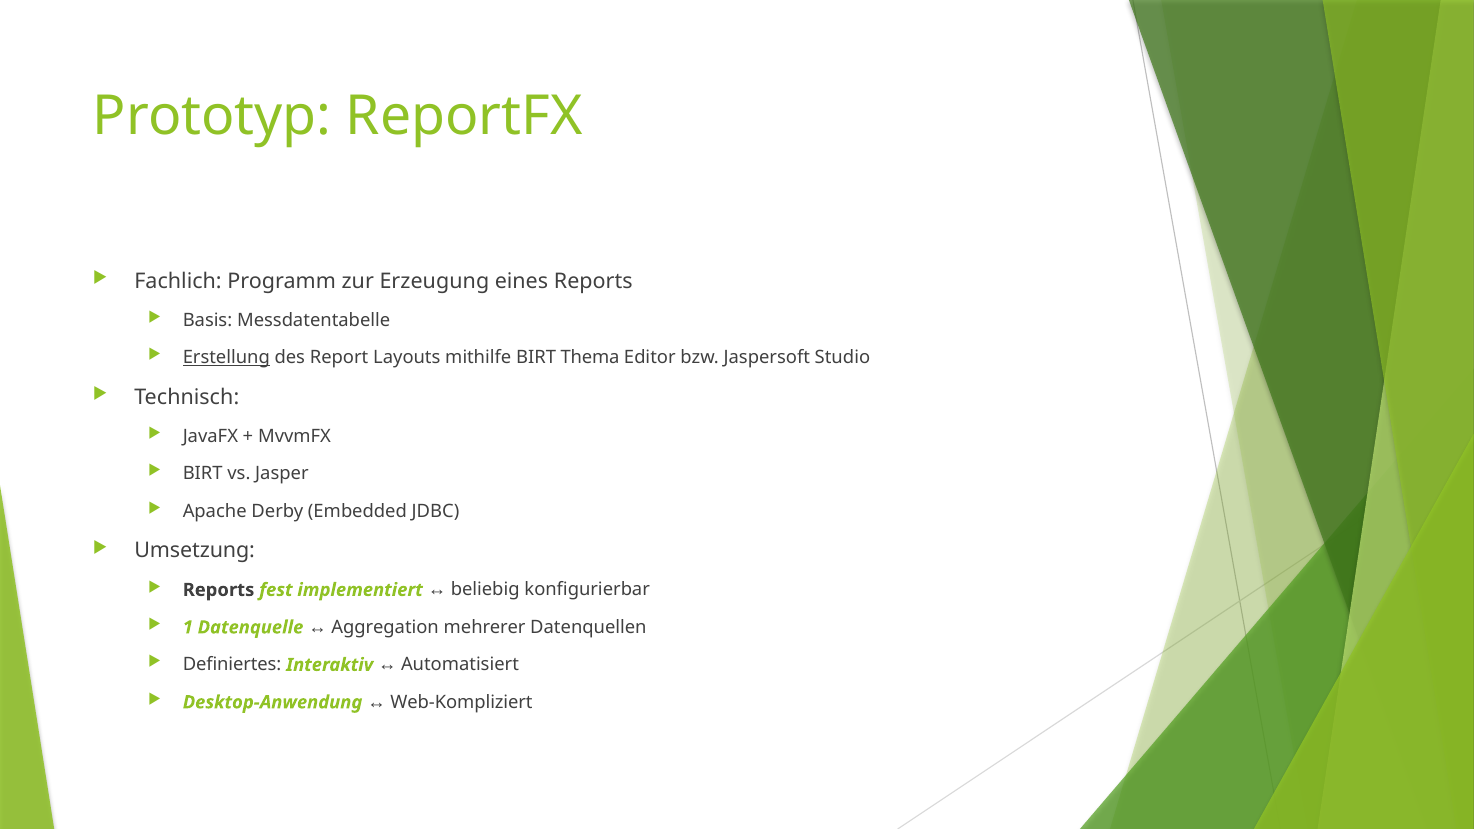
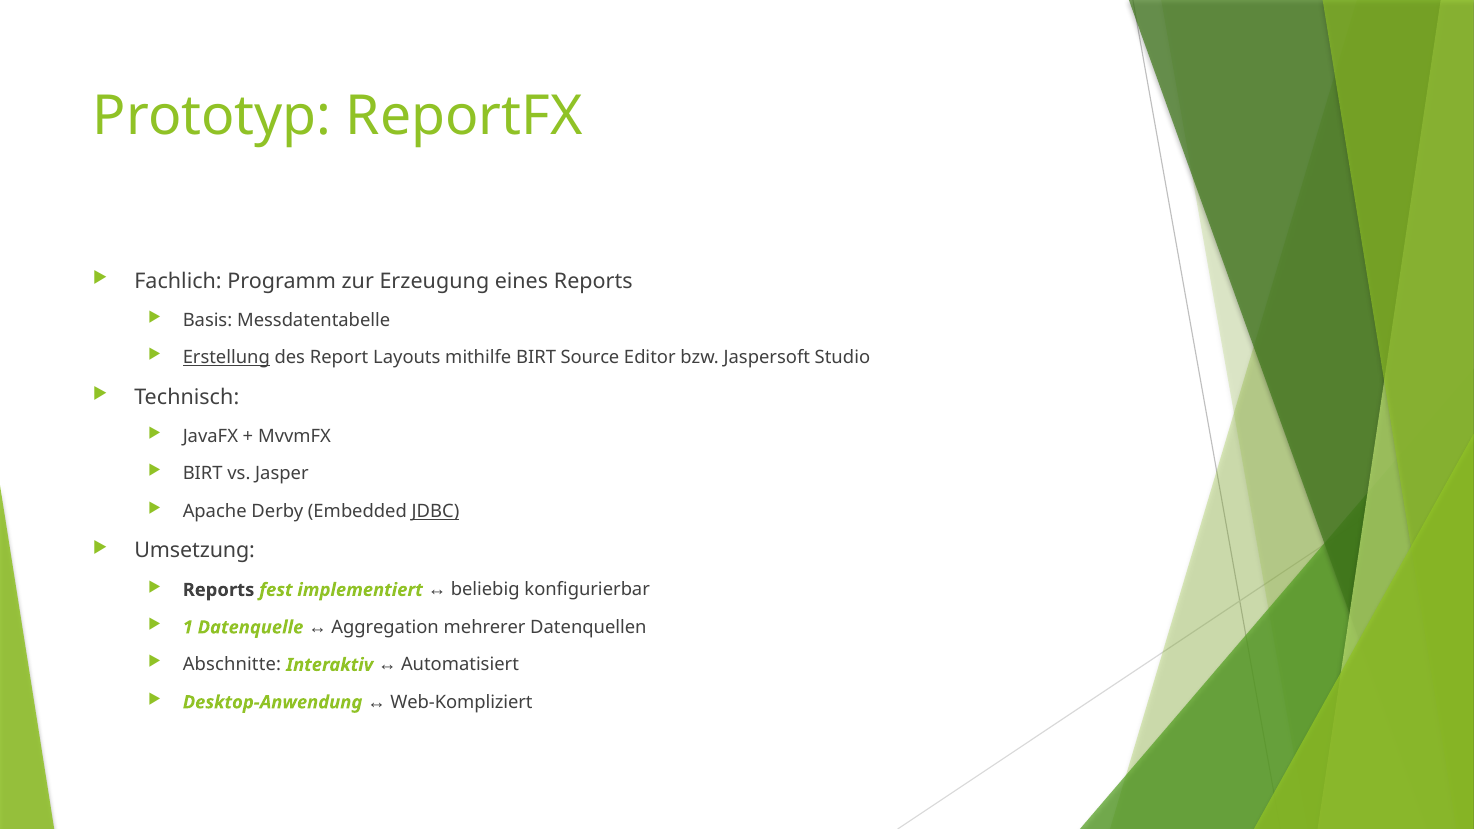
Thema: Thema -> Source (590, 358)
JDBC underline: none -> present (435, 511)
Definiertes: Definiertes -> Abschnitte (232, 665)
